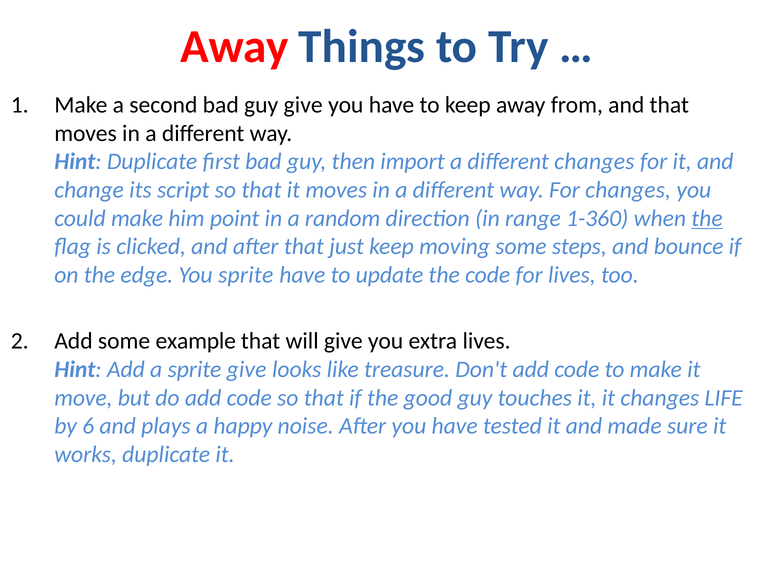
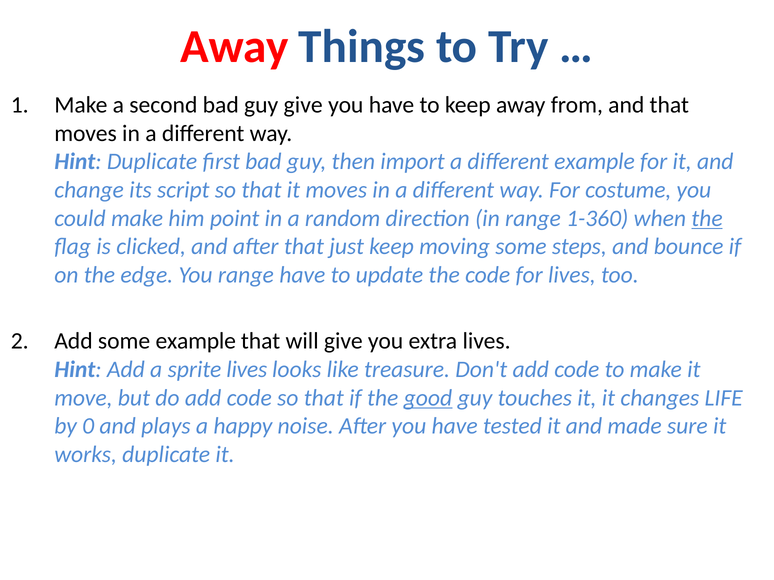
different changes: changes -> example (595, 162)
For changes: changes -> costume (628, 190)
You sprite: sprite -> range (246, 275)
sprite give: give -> lives (247, 370)
good underline: none -> present (428, 398)
6: 6 -> 0 (88, 427)
